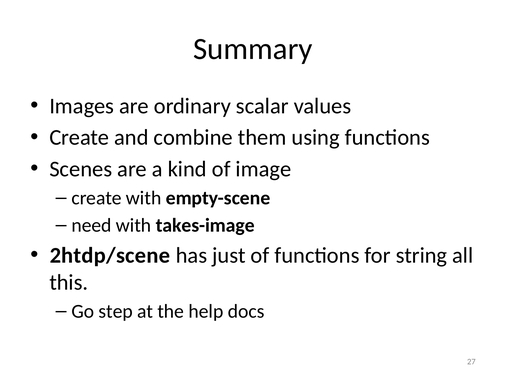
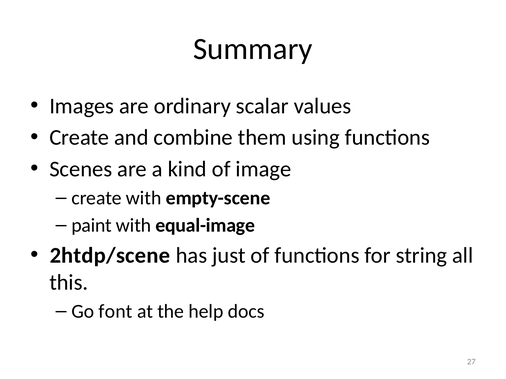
need: need -> paint (92, 226)
takes-image: takes-image -> equal-image (205, 226)
step: step -> font (116, 312)
